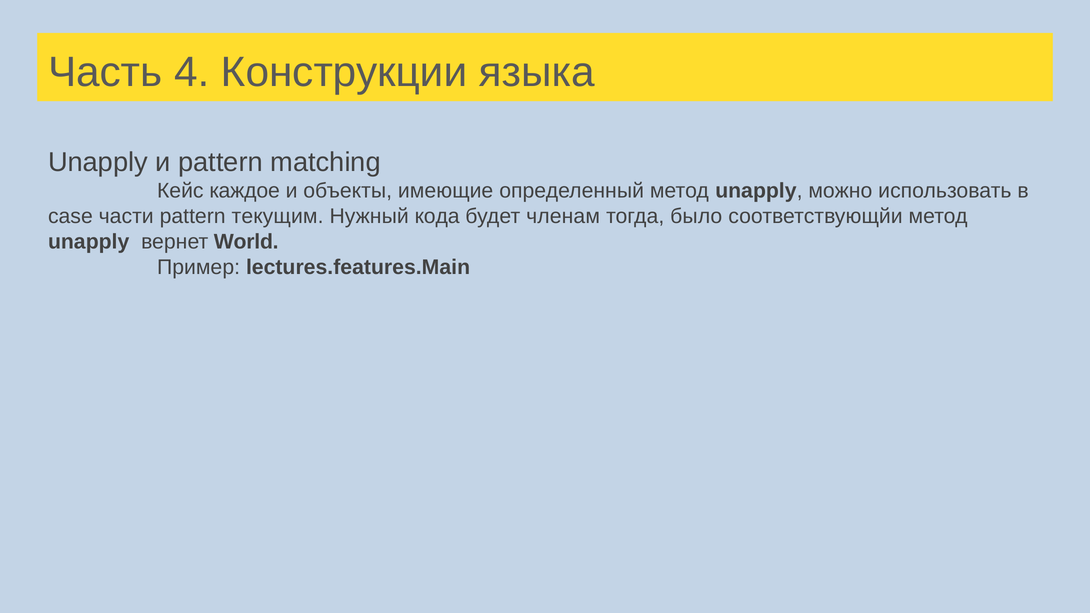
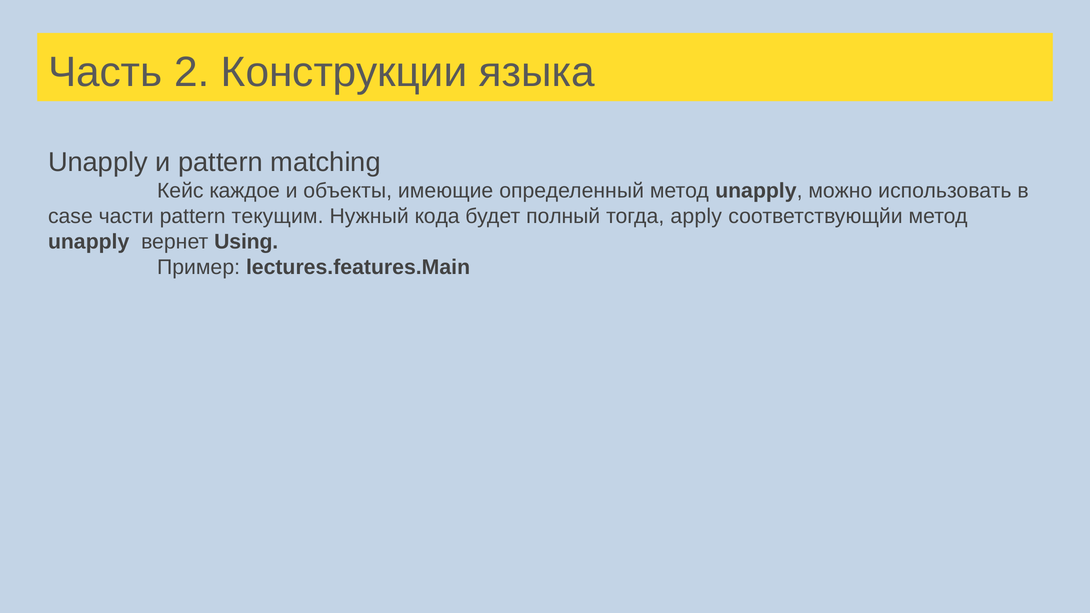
4: 4 -> 2 (192, 72)
членам: членам -> полный (563, 216)
было: было -> apply (696, 216)
World: World -> Using (246, 242)
